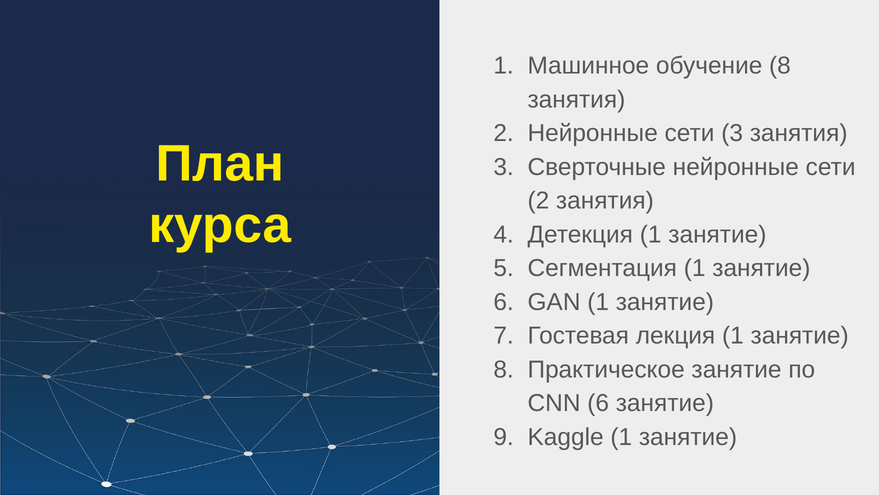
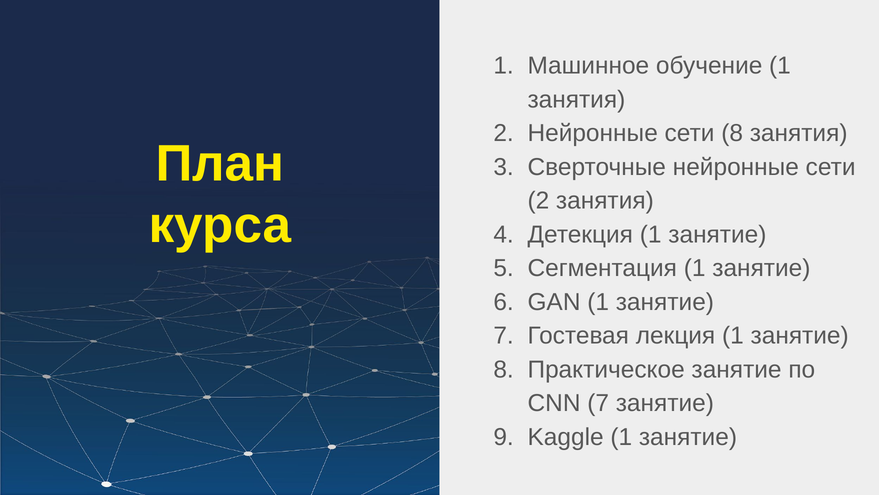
обучение 8: 8 -> 1 (780, 66)
сети 3: 3 -> 8 (732, 133)
CNN 6: 6 -> 7 (598, 403)
